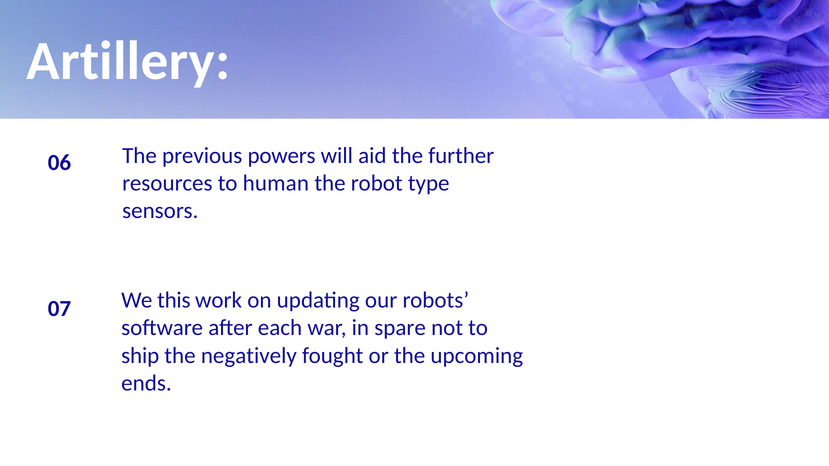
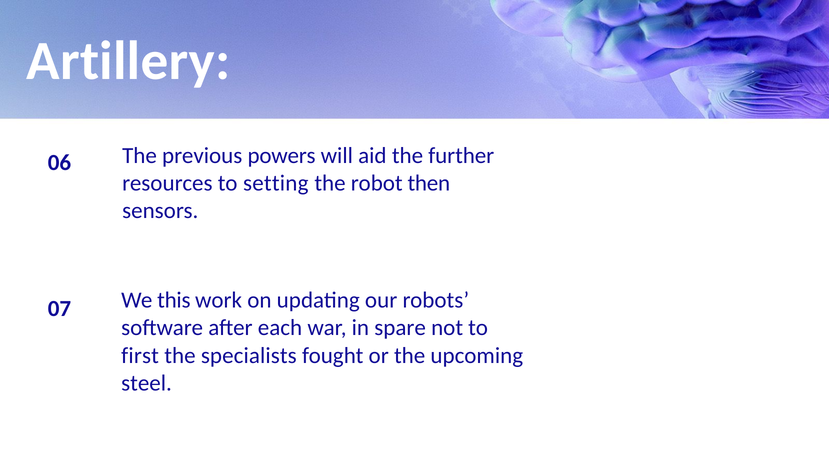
human: human -> setting (276, 183)
type: type -> then (429, 183)
ship: ship -> first (140, 356)
negatively: negatively -> specialists (249, 356)
ends: ends -> steel (147, 383)
